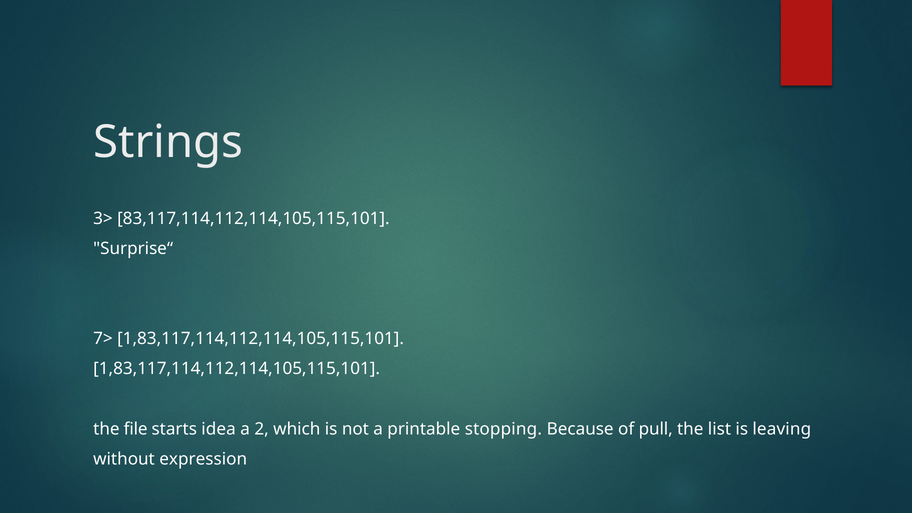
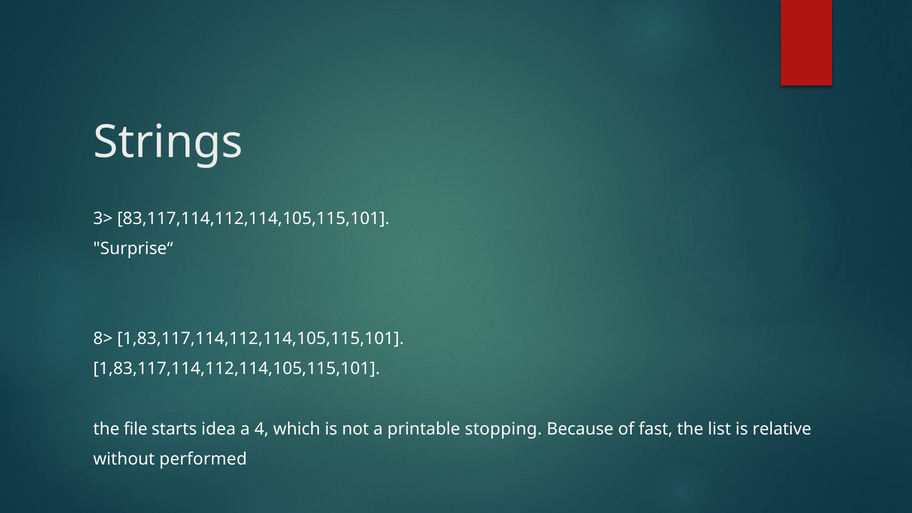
7>: 7> -> 8> (103, 339)
2: 2 -> 4 (262, 429)
pull: pull -> fast (656, 429)
leaving: leaving -> relative (782, 429)
expression: expression -> performed (203, 459)
